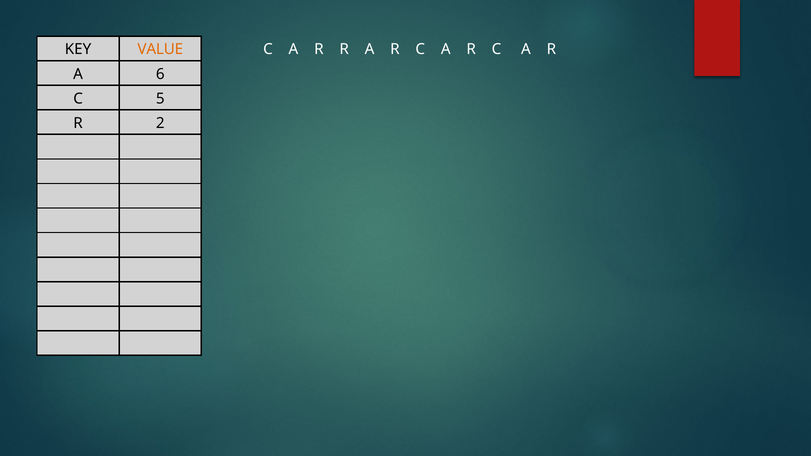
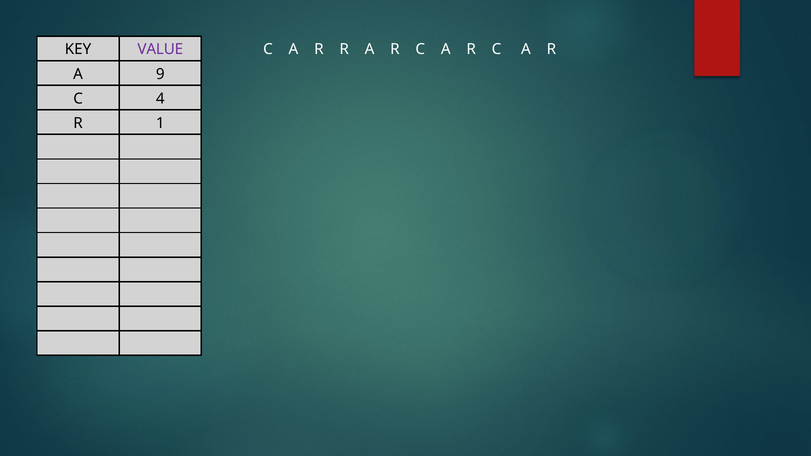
VALUE colour: orange -> purple (160, 49)
6: 6 -> 9 (160, 74)
5: 5 -> 4 (160, 99)
2: 2 -> 1 (160, 123)
